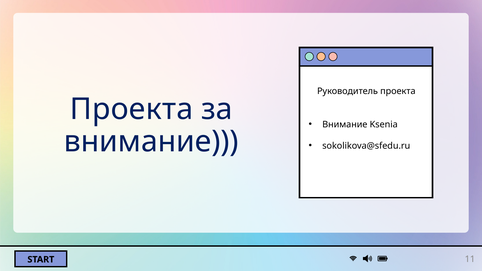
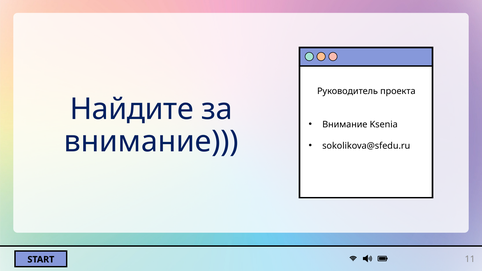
Проекта: Проекта -> Найдите (132, 109)
